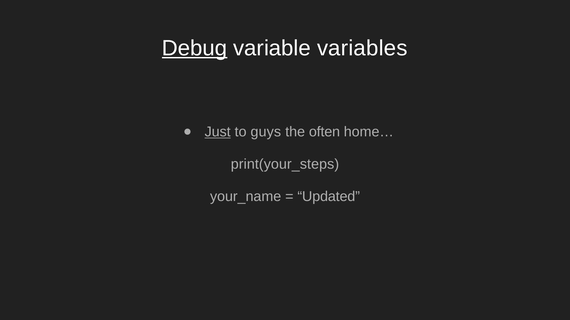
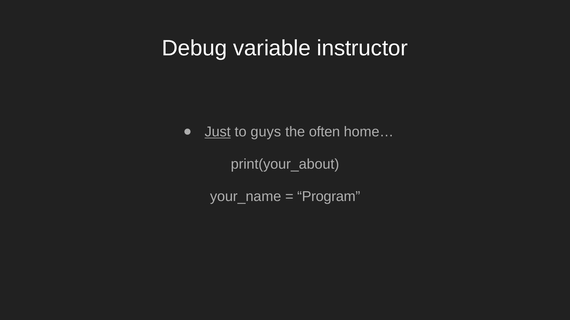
Debug underline: present -> none (195, 48)
variables: variables -> instructor (362, 48)
print(your_steps: print(your_steps -> print(your_about (285, 164)
Updated: Updated -> Program (329, 197)
